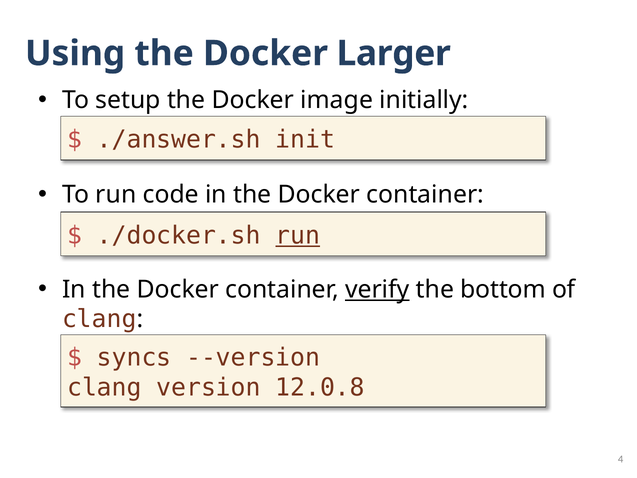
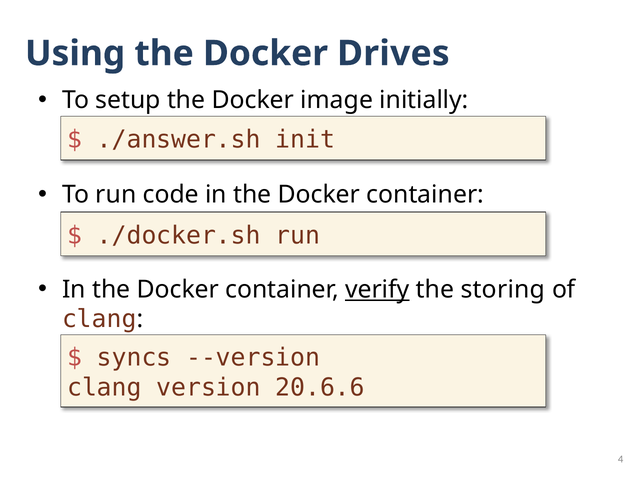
Larger: Larger -> Drives (393, 53)
run underline: present -> none (298, 236)
bottom: bottom -> storing (503, 289)
12.0.8: 12.0.8 -> 20.6.6 (320, 387)
